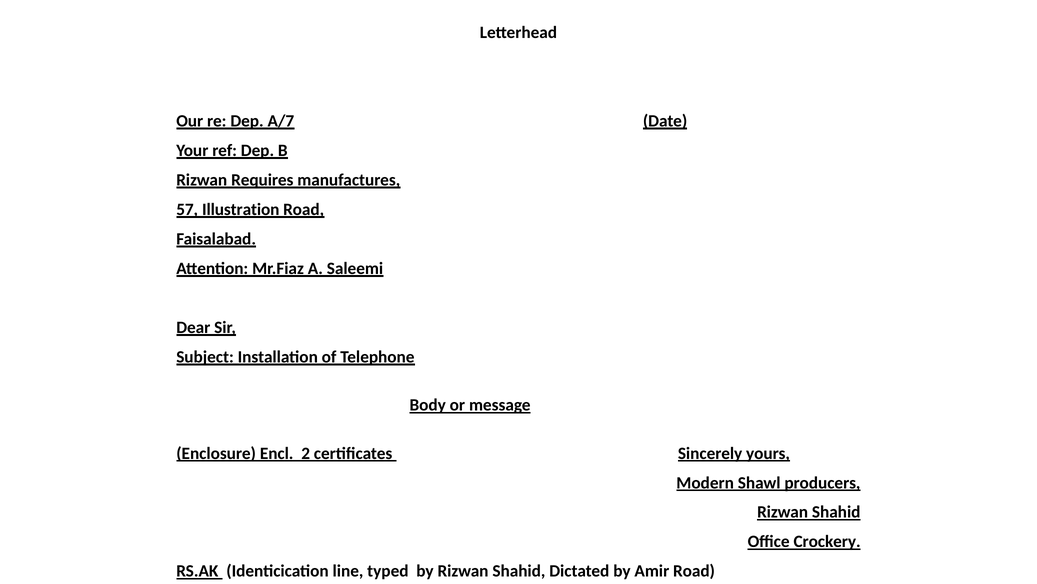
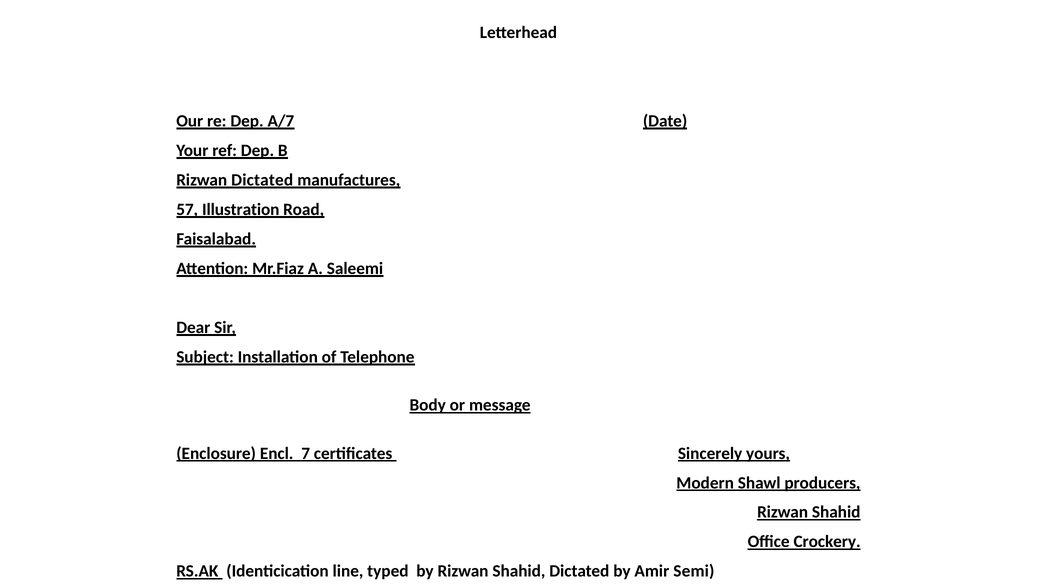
Rizwan Requires: Requires -> Dictated (262, 180)
2: 2 -> 7 (306, 453)
Amir Road: Road -> Semi (694, 571)
